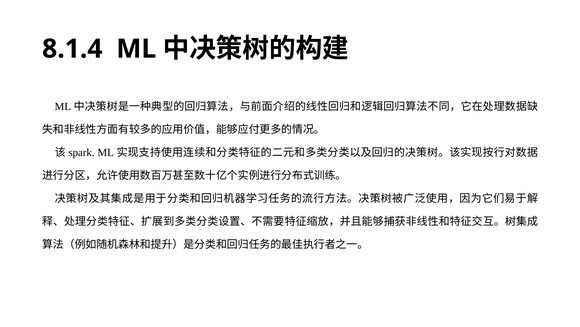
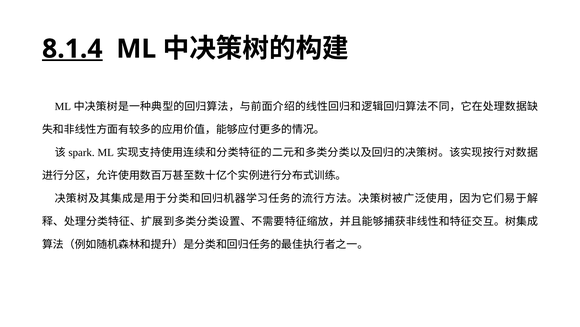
8.1.4 underline: none -> present (72, 49)
